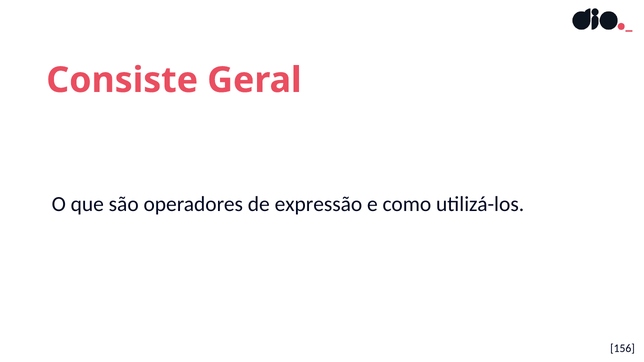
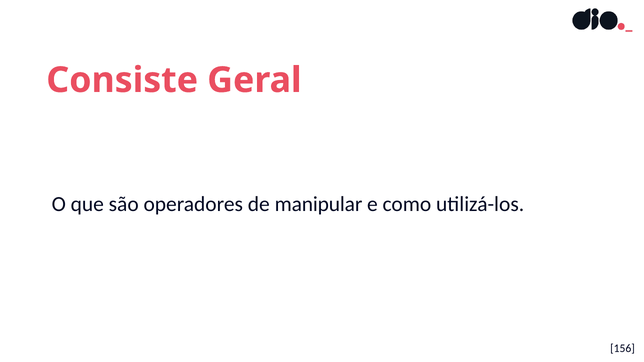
expressão: expressão -> manipular (318, 204)
